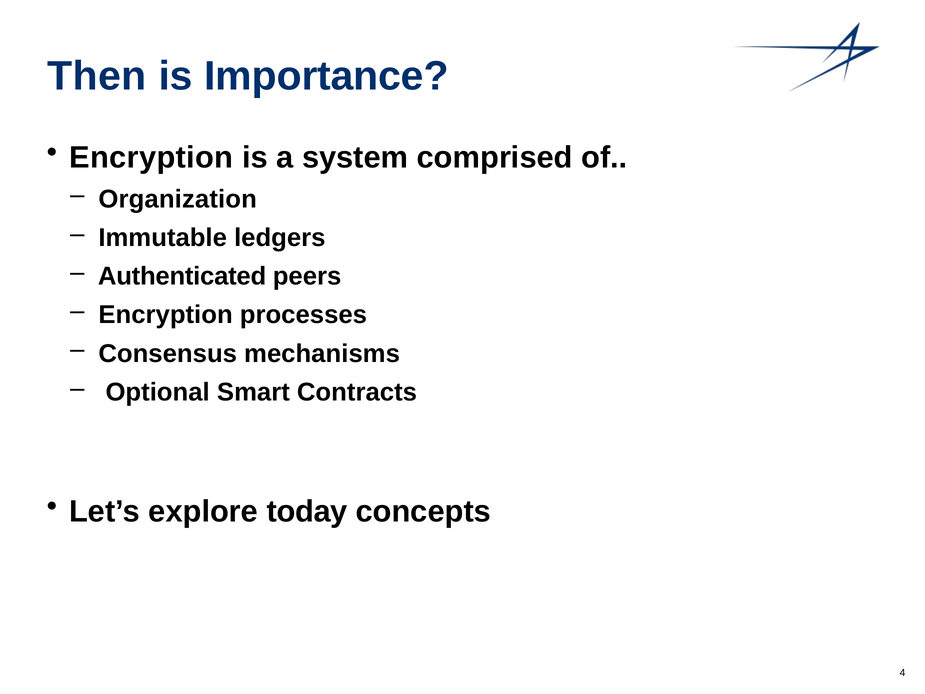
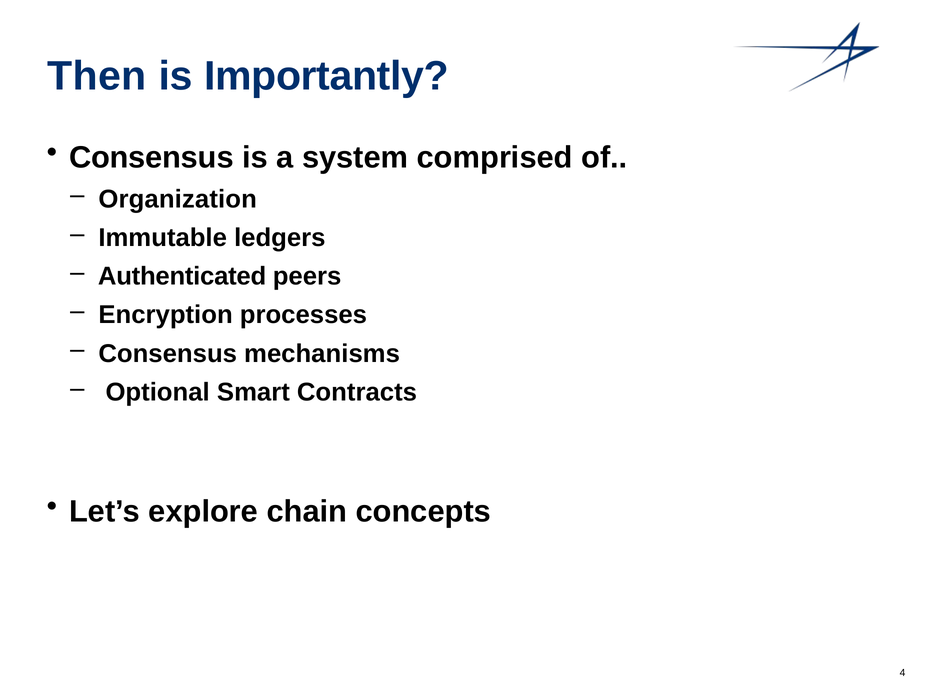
Importance: Importance -> Importantly (327, 76)
Encryption: Encryption -> Consensus (151, 158)
today: today -> chain (307, 511)
